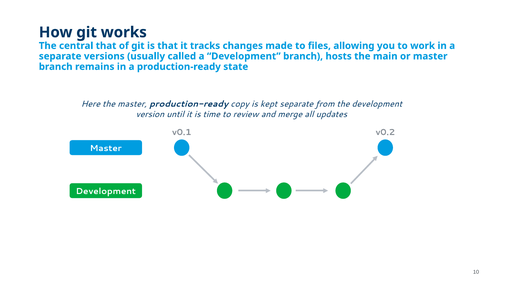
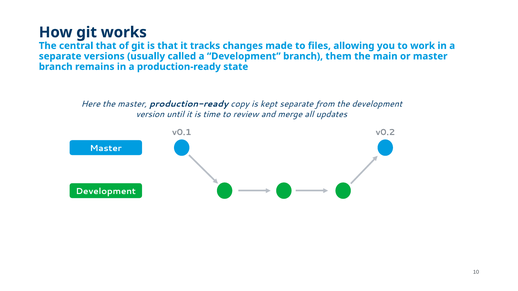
hosts: hosts -> them (339, 56)
